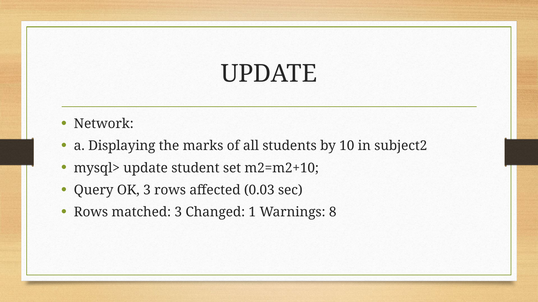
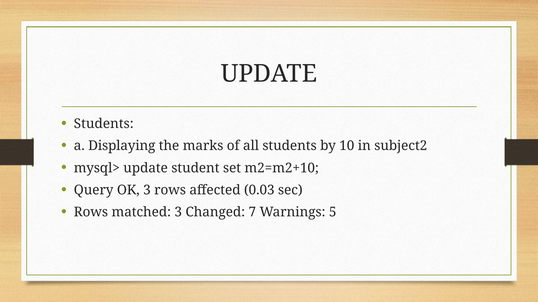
Network: Network -> Students (104, 124)
1: 1 -> 7 (252, 213)
8: 8 -> 5 (333, 213)
